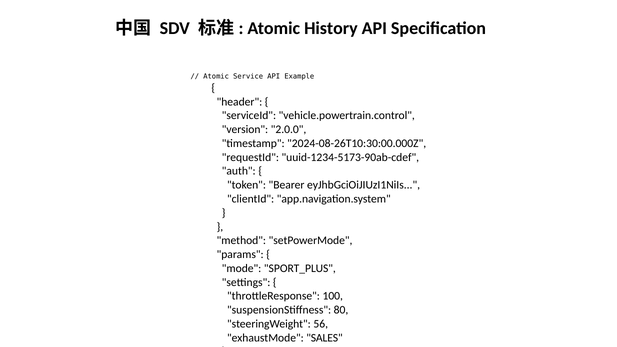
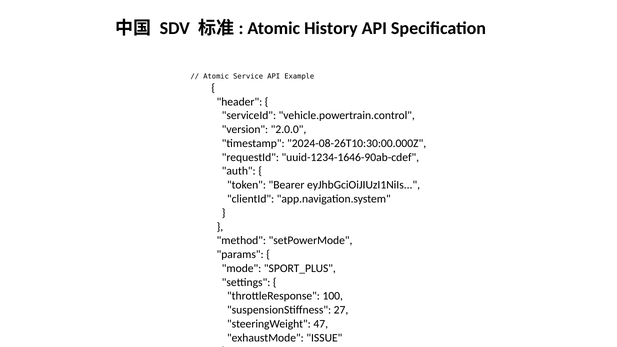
uuid-1234-5173-90ab-cdef: uuid-1234-5173-90ab-cdef -> uuid-1234-1646-90ab-cdef (350, 157)
80: 80 -> 27 (341, 310)
56: 56 -> 47 (321, 324)
SALES: SALES -> ISSUE (324, 338)
